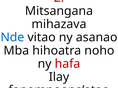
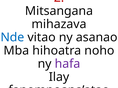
hafa colour: red -> purple (68, 64)
